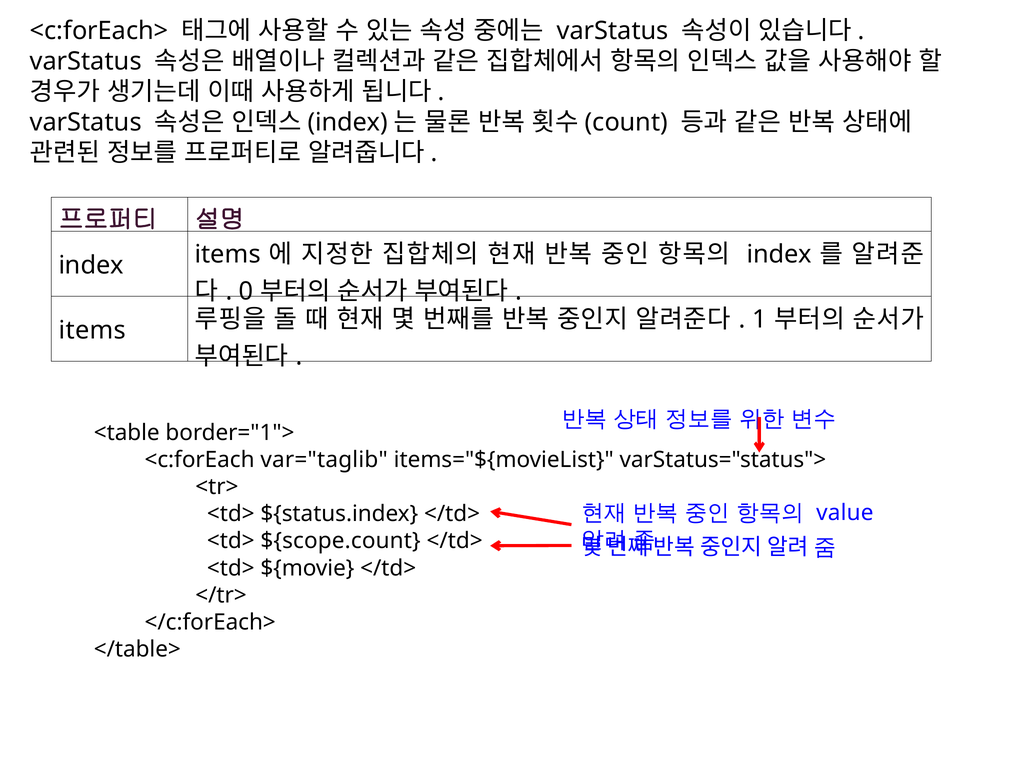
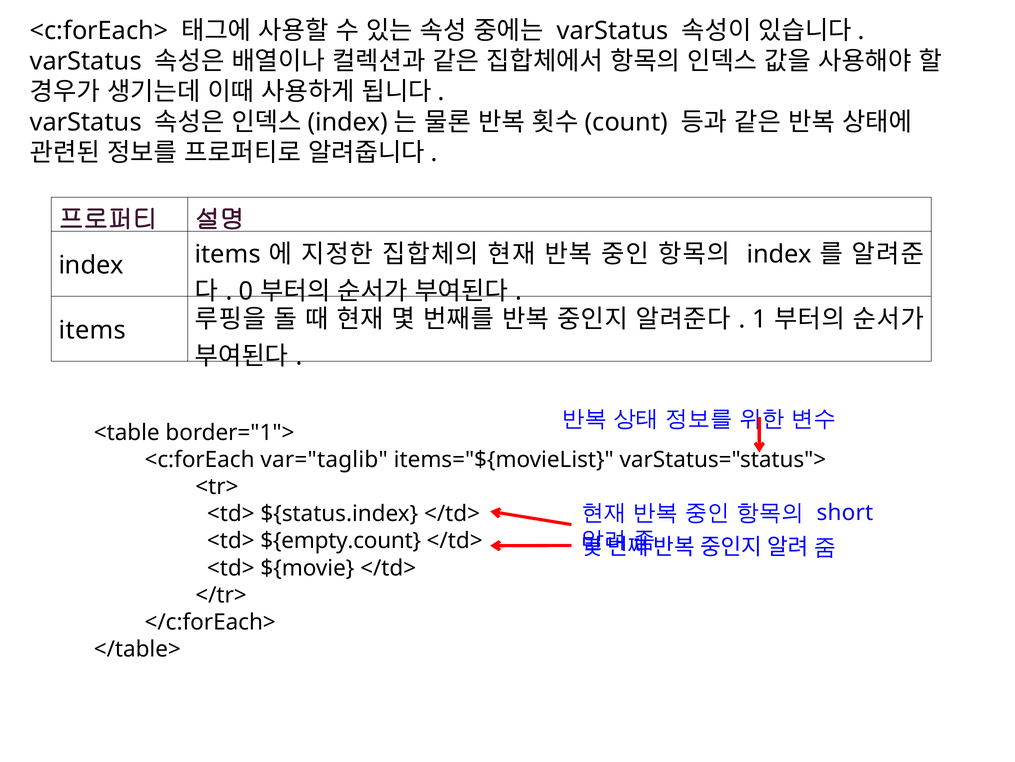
value: value -> short (845, 512)
${scope.count: ${scope.count -> ${empty.count (341, 540)
